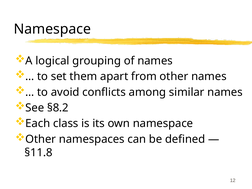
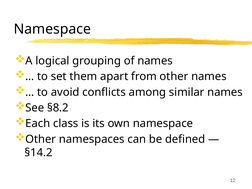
§11.8: §11.8 -> §14.2 (39, 153)
